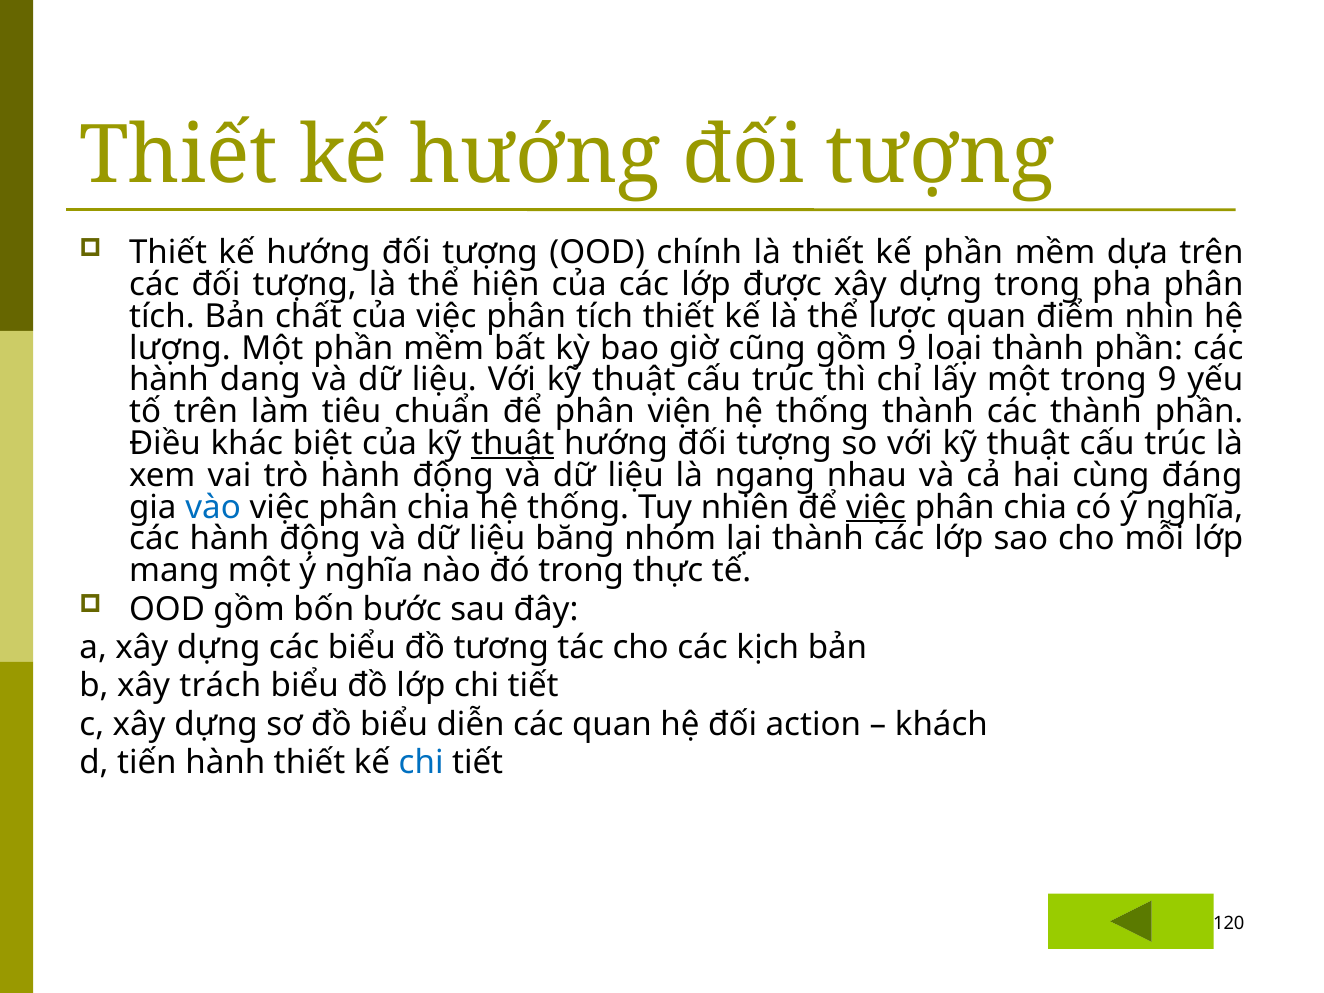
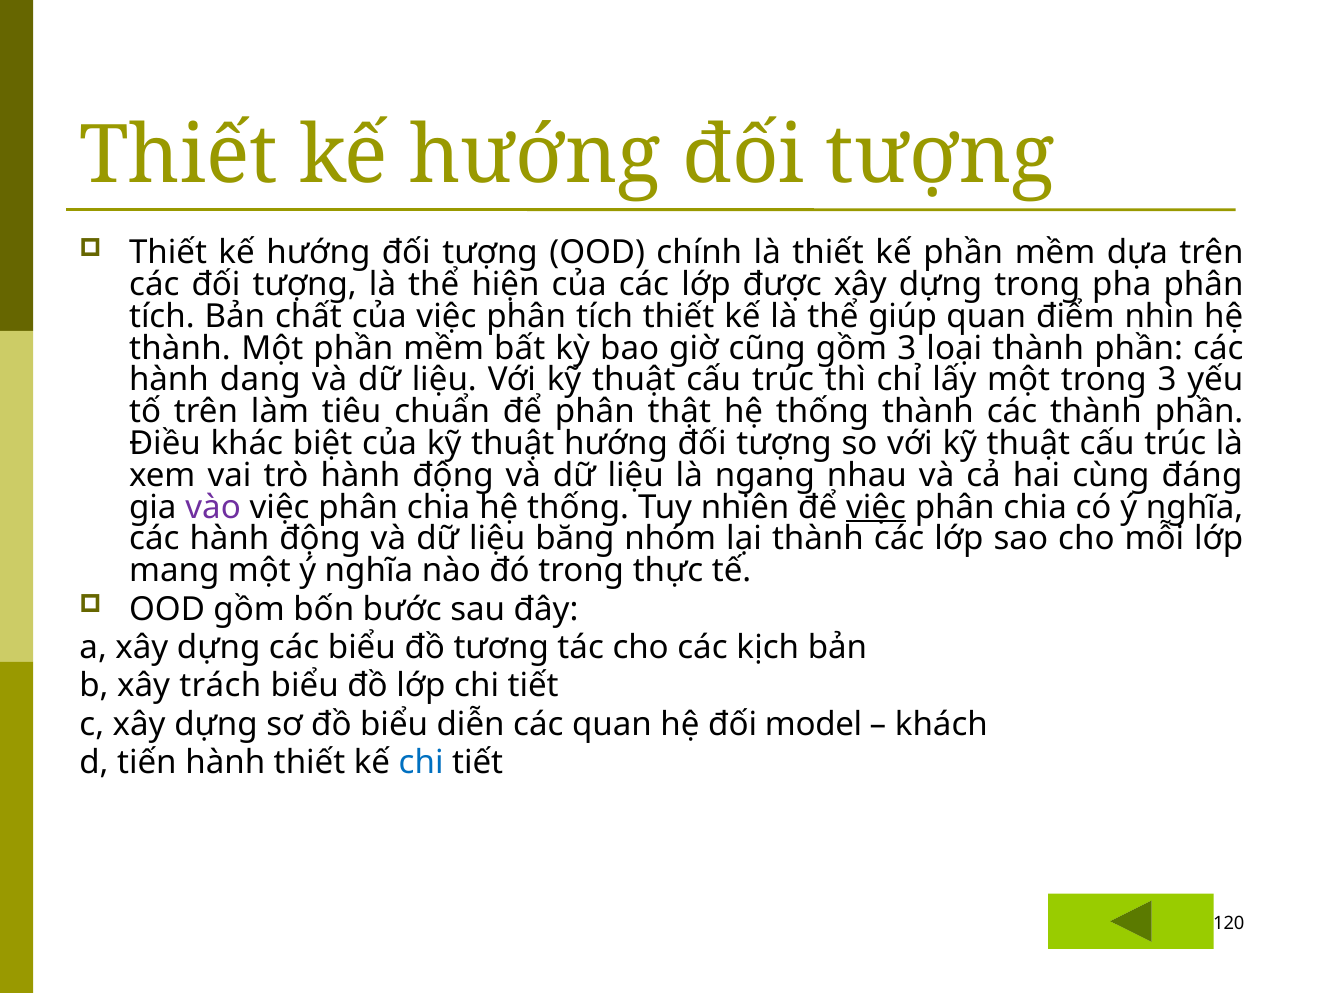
lược: lược -> giúp (903, 316)
lượng: lượng -> thành (180, 348)
gồm 9: 9 -> 3 (907, 348)
trong 9: 9 -> 3 (1167, 380)
viện: viện -> thật (679, 412)
thuật underline: present -> none (513, 444)
vào colour: blue -> purple (213, 507)
action: action -> model (814, 724)
